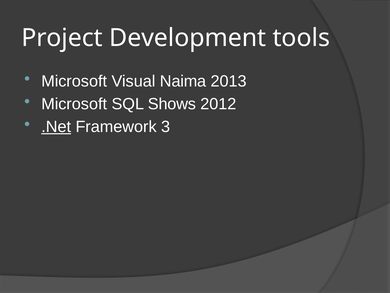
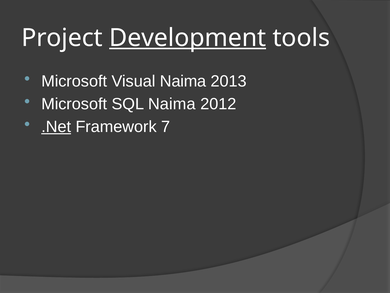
Development underline: none -> present (188, 38)
SQL Shows: Shows -> Naima (172, 104)
3: 3 -> 7 (166, 127)
